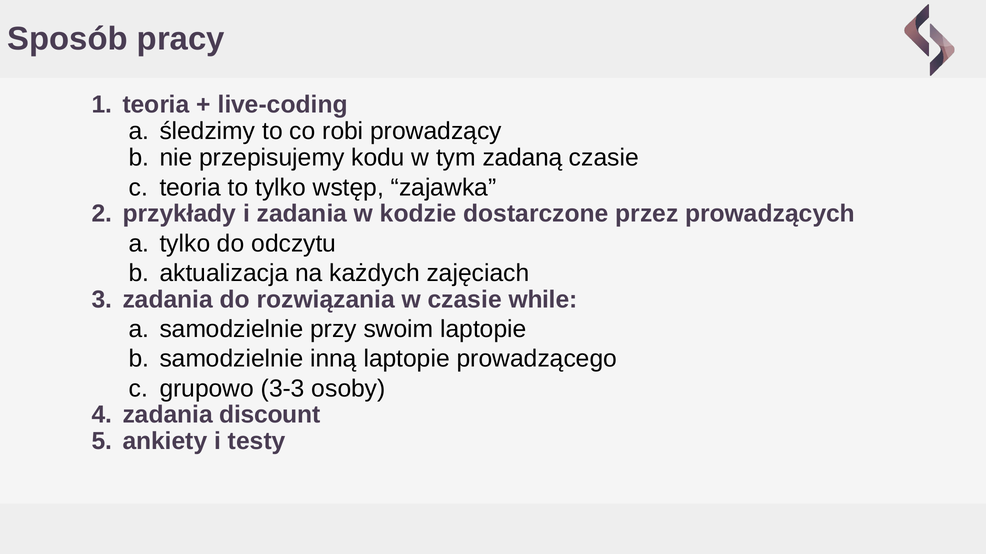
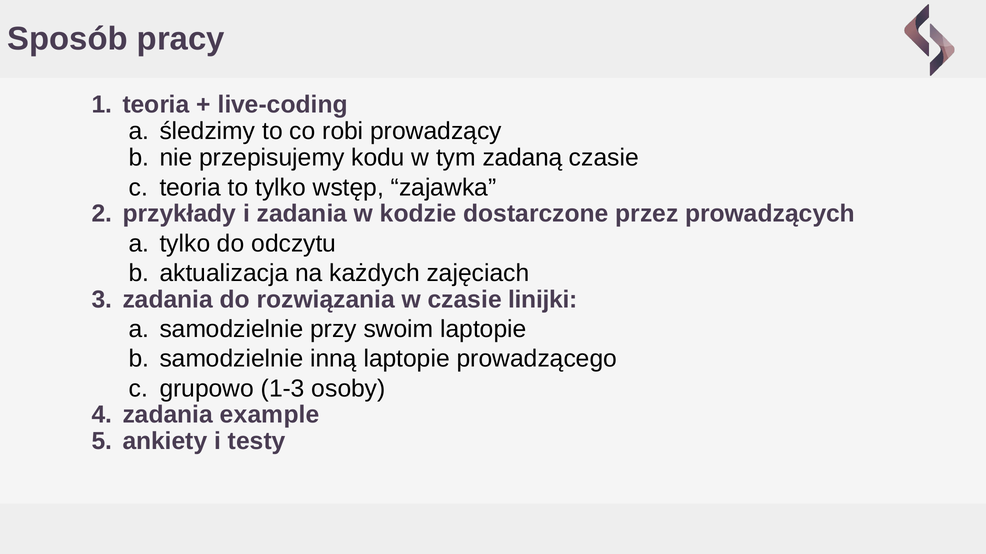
while: while -> linijki (543, 300)
3-3: 3-3 -> 1-3 (283, 389)
discount: discount -> example (270, 415)
